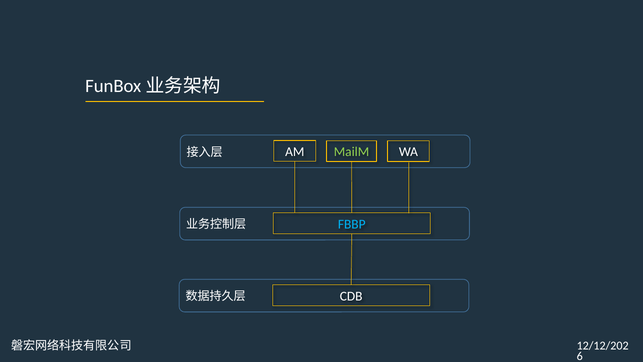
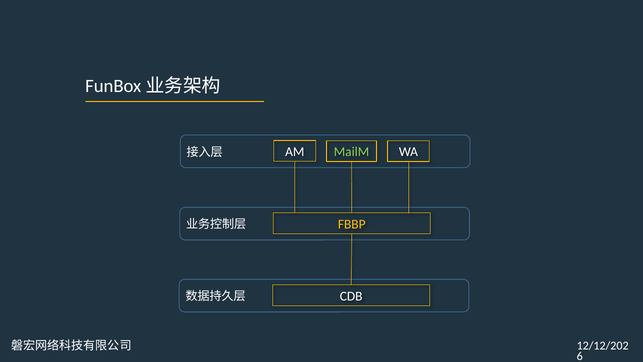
FBBP colour: light blue -> yellow (352, 224)
